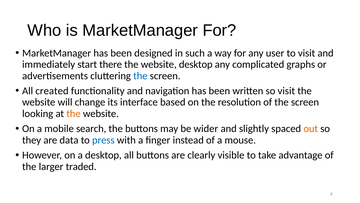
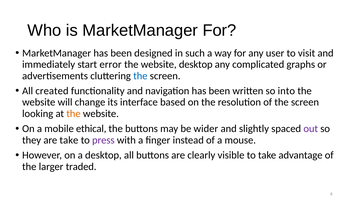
there: there -> error (111, 64)
so visit: visit -> into (286, 91)
search: search -> ethical (91, 128)
out colour: orange -> purple (311, 128)
are data: data -> take (69, 140)
press colour: blue -> purple (103, 140)
